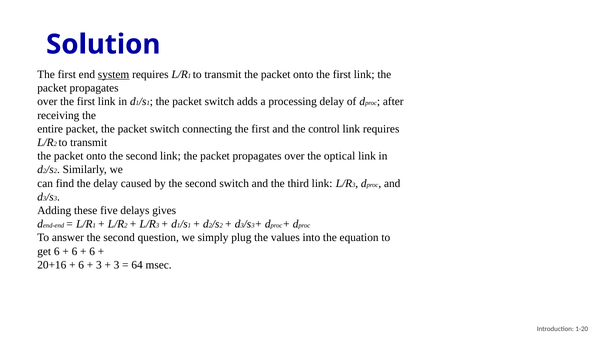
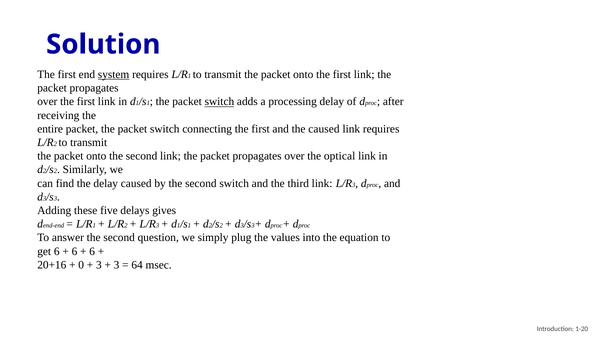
switch underline: none -> present (219, 102)
the control: control -> caused (324, 129)
6: 6 -> 0 (81, 265)
